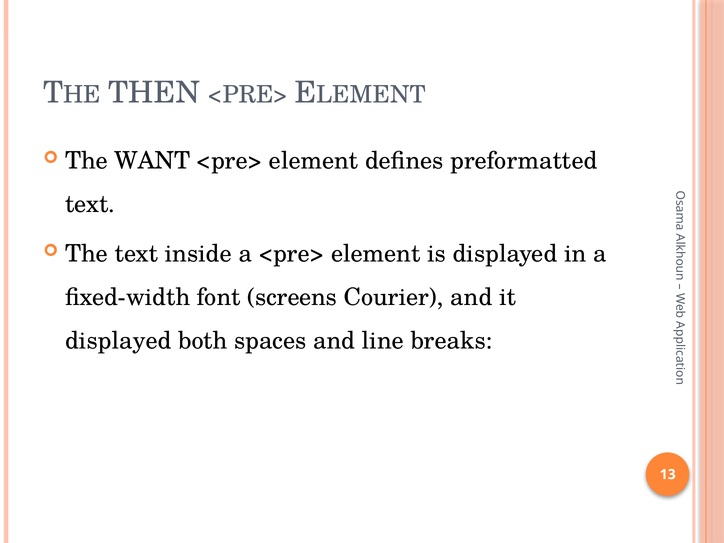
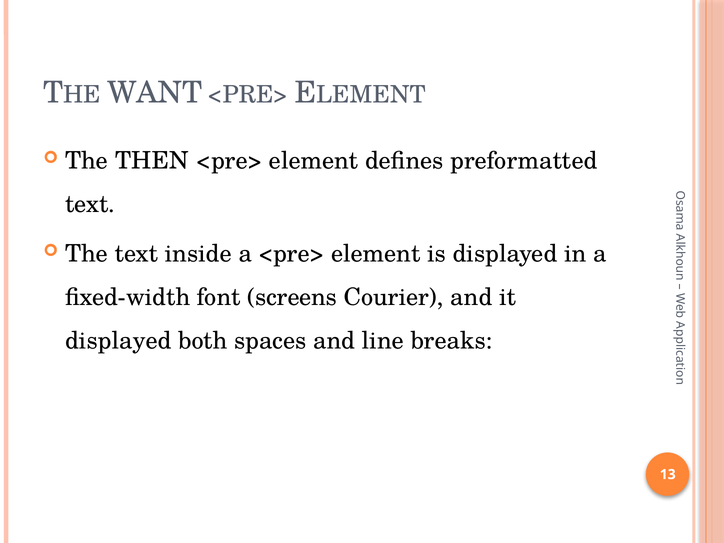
THEN: THEN -> WANT (155, 93)
WANT: WANT -> THEN (152, 161)
